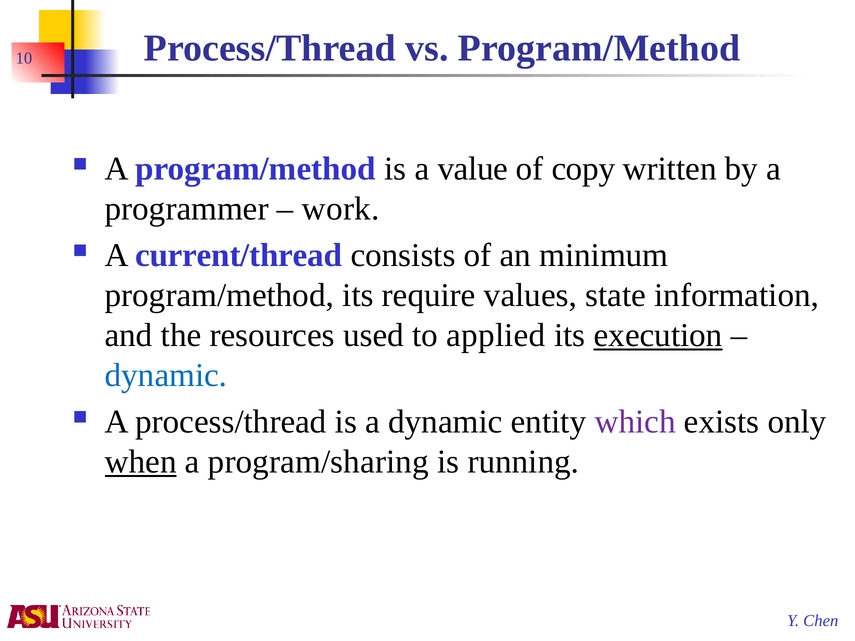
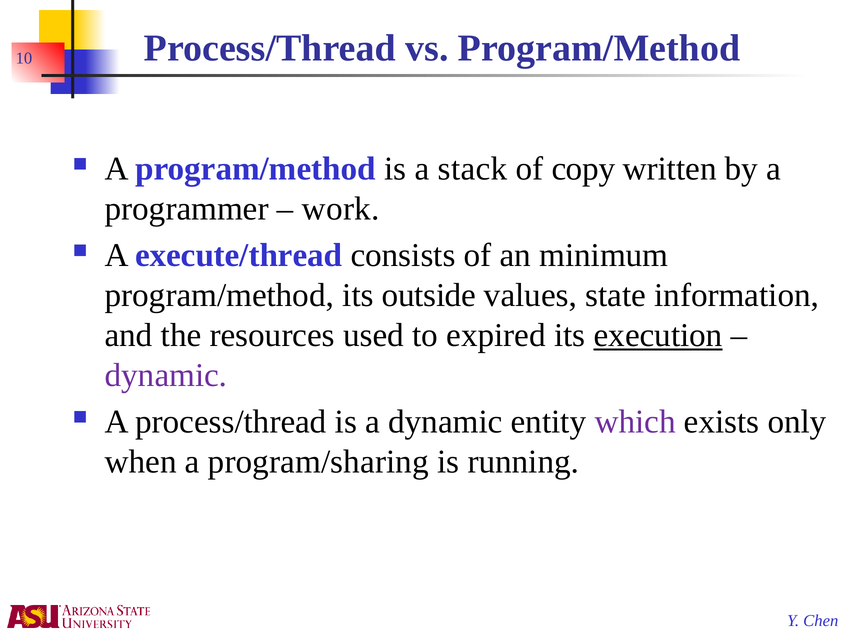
value: value -> stack (473, 169)
current/thread: current/thread -> execute/thread (239, 256)
require: require -> outside (429, 295)
applied: applied -> expired (496, 335)
dynamic colour: blue -> purple (166, 375)
when underline: present -> none (141, 462)
